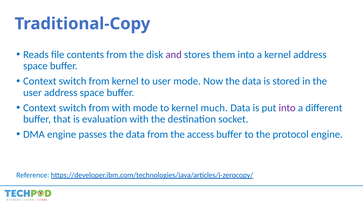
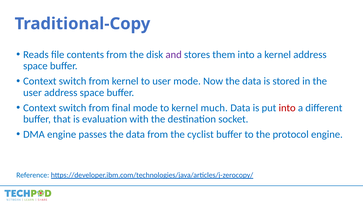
from with: with -> final (121, 108)
into colour: purple -> red (287, 108)
access: access -> cyclist (200, 134)
